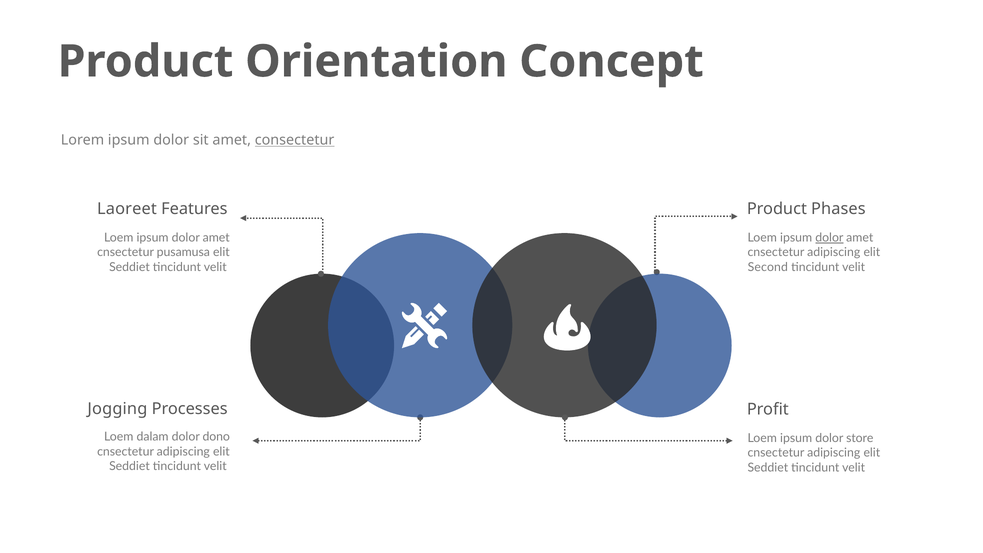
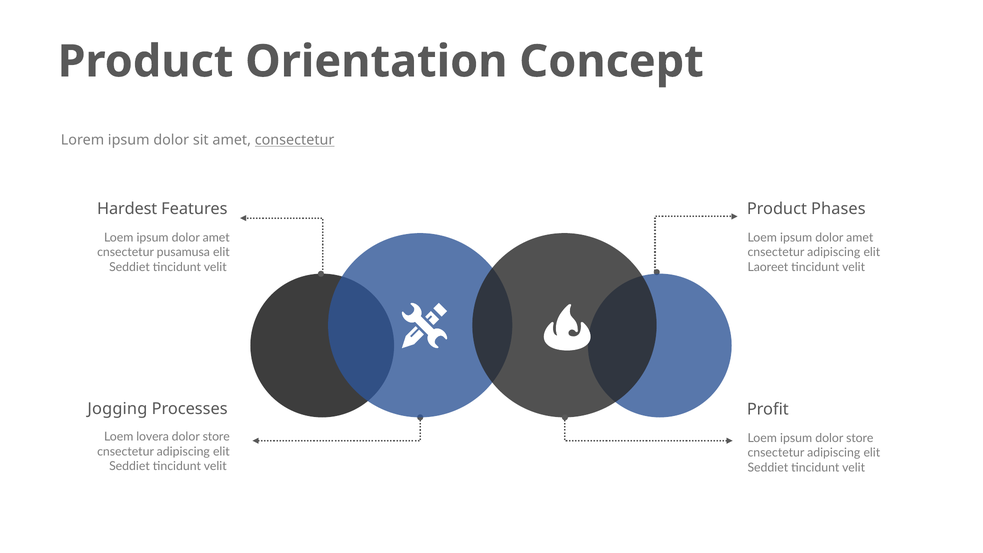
Laoreet: Laoreet -> Hardest (127, 209)
dolor underline: present -> none (829, 238)
Second: Second -> Laoreet (768, 267)
dalam: dalam -> lovera (153, 437)
dono: dono -> store (216, 437)
